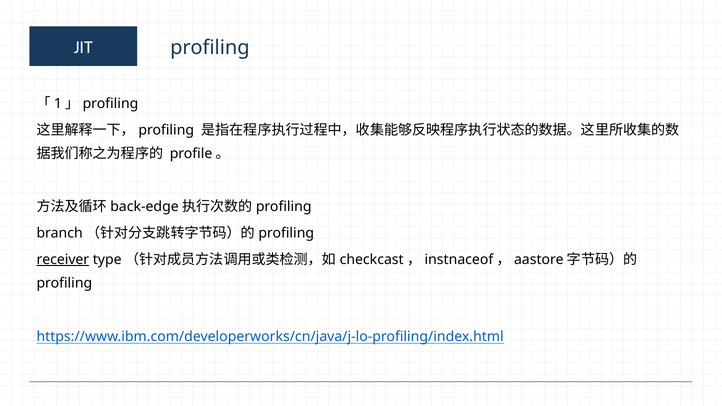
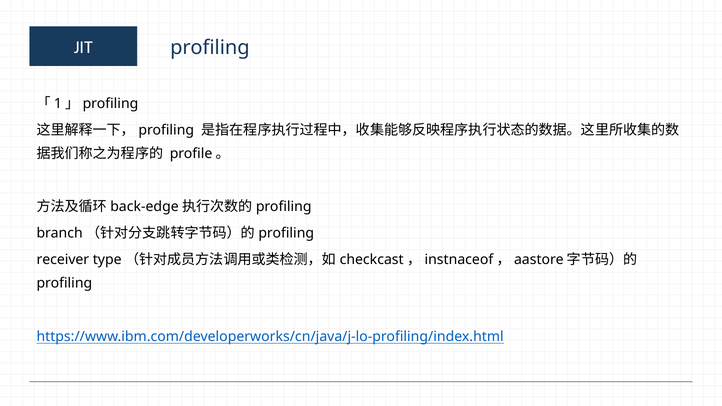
receiver underline: present -> none (63, 259)
